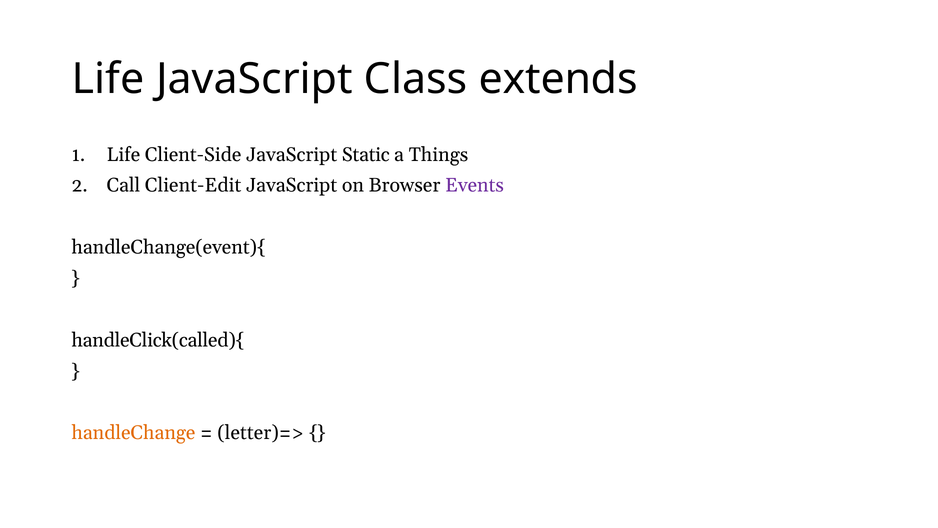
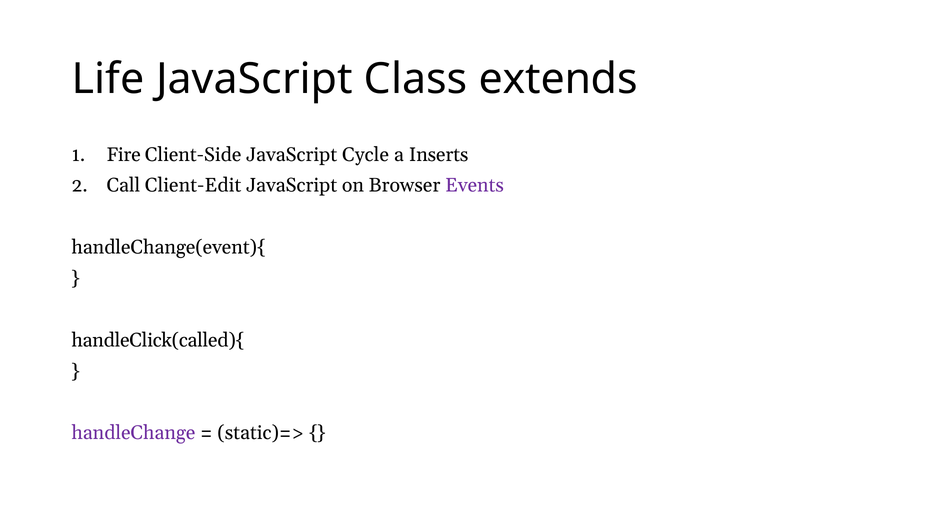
Life: Life -> Fire (124, 154)
Static: Static -> Cycle (366, 154)
Things: Things -> Inserts (439, 154)
handleChange colour: orange -> purple (133, 433)
letter)=>: letter)=> -> static)=> (261, 433)
